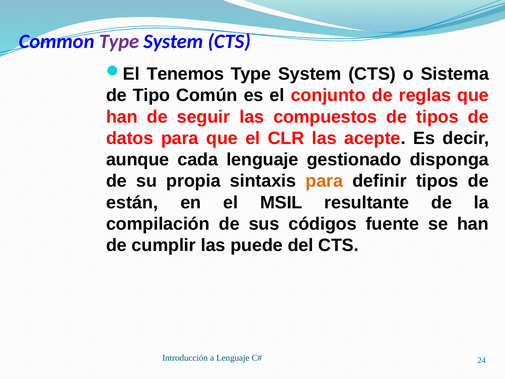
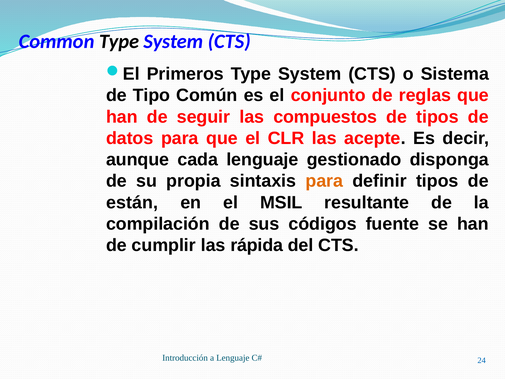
Type colour: purple -> black (119, 41)
Tenemos: Tenemos -> Primeros (185, 74)
puede: puede -> rápida (257, 245)
